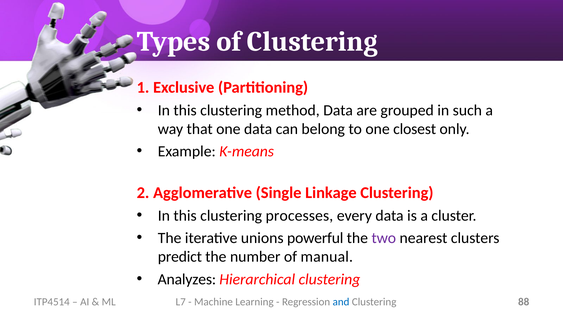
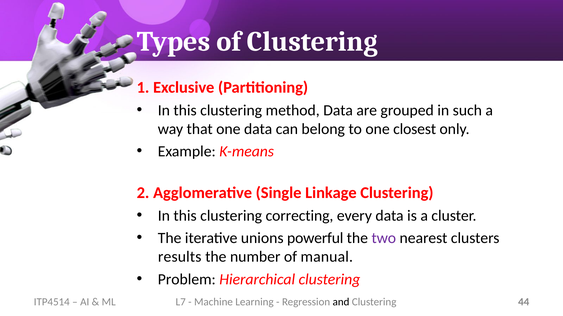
processes: processes -> correcting (299, 216)
predict: predict -> results (180, 257)
Analyzes: Analyzes -> Problem (187, 280)
and colour: blue -> black (341, 303)
88: 88 -> 44 (524, 303)
